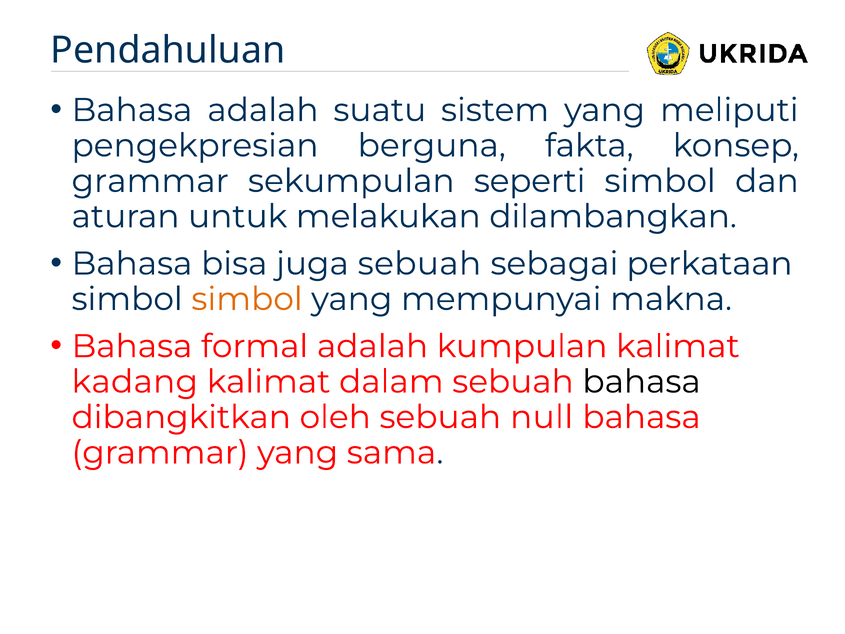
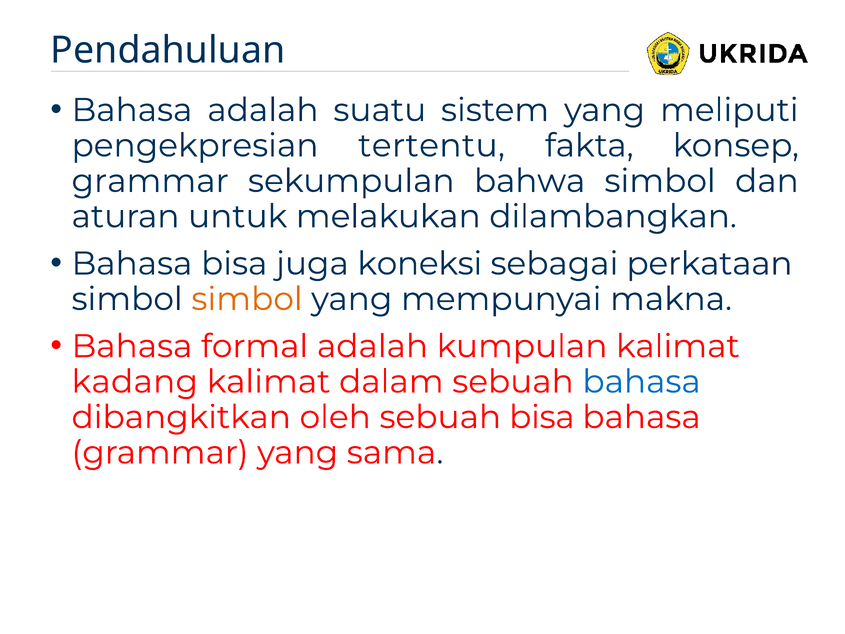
berguna: berguna -> tertentu (432, 146)
seperti: seperti -> bahwa (530, 181)
juga sebuah: sebuah -> koneksi (420, 264)
bahasa colour: black -> blue (642, 382)
sebuah null: null -> bisa (542, 417)
